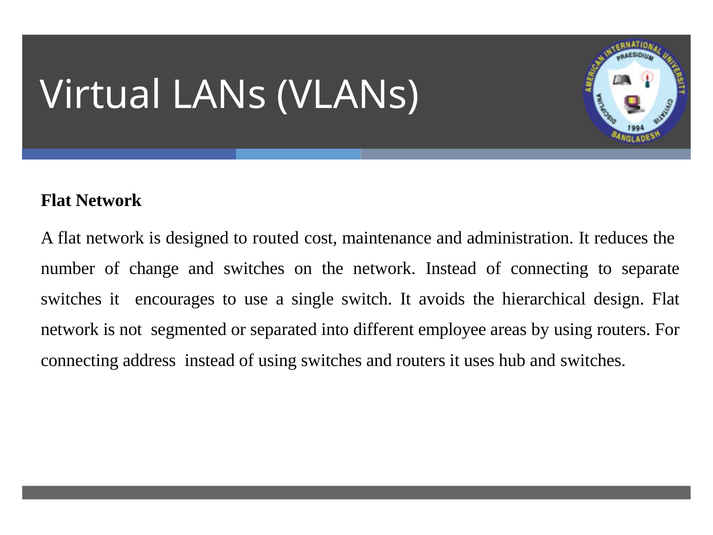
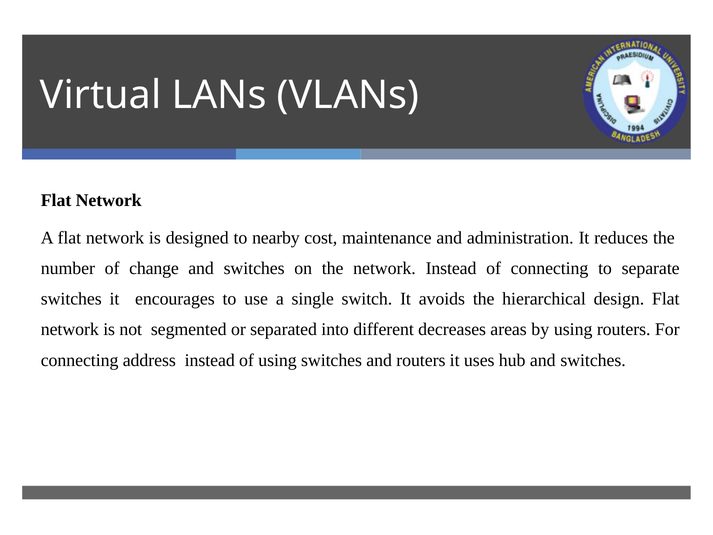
routed: routed -> nearby (276, 238)
employee: employee -> decreases (452, 329)
